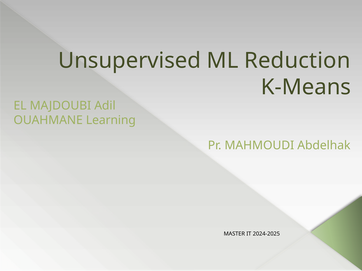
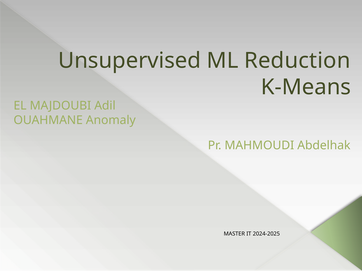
Learning: Learning -> Anomaly (111, 120)
